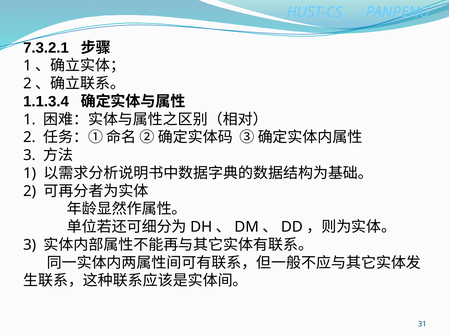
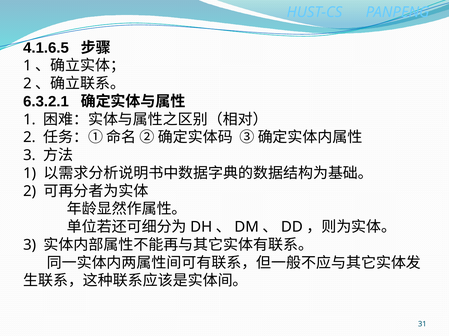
7.3.2.1: 7.3.2.1 -> 4.1.6.5 (46, 48)
1.1.3.4: 1.1.3.4 -> 6.3.2.1 (46, 102)
